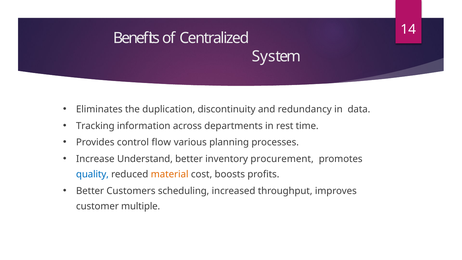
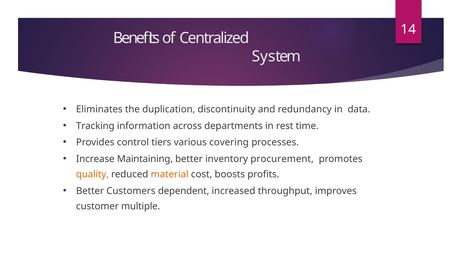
flow: flow -> tiers (161, 142)
planning: planning -> covering (229, 142)
Understand: Understand -> Maintaining (145, 159)
quality colour: blue -> orange (92, 174)
scheduling: scheduling -> dependent (184, 191)
